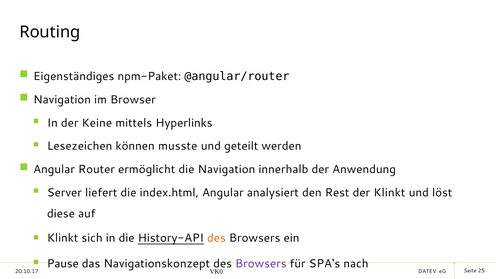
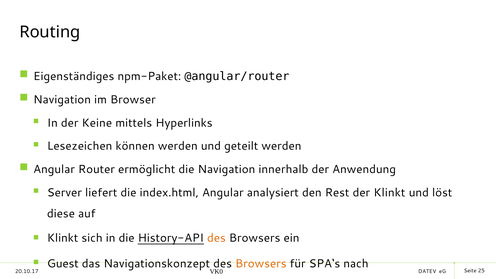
können musste: musste -> werden (178, 146)
Pause: Pause -> Guest (63, 264)
Browsers colour: purple -> orange (261, 264)
